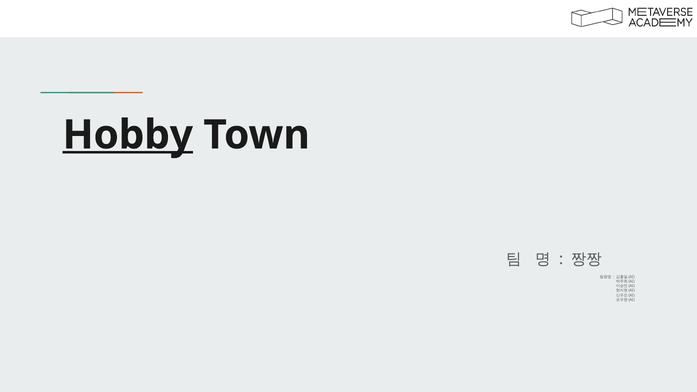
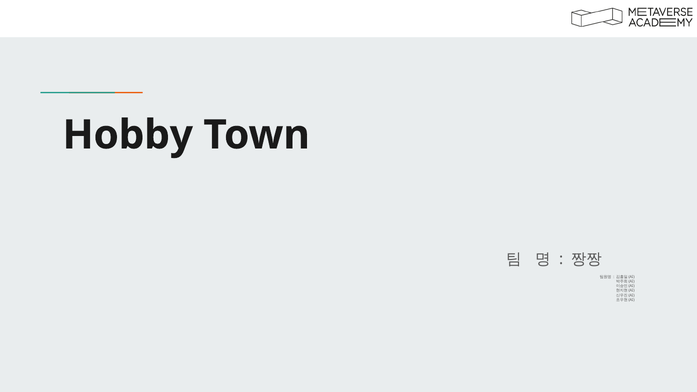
Hobby underline: present -> none (128, 135)
